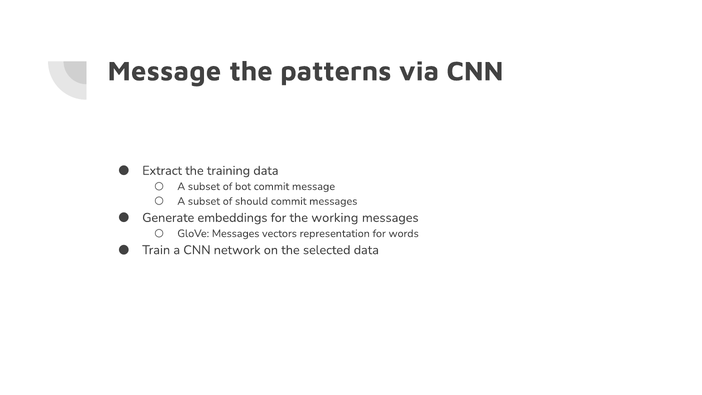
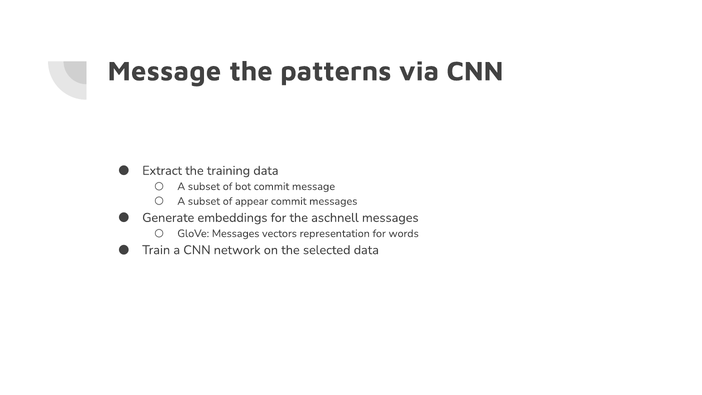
should: should -> appear (252, 201)
working: working -> aschnell (335, 218)
